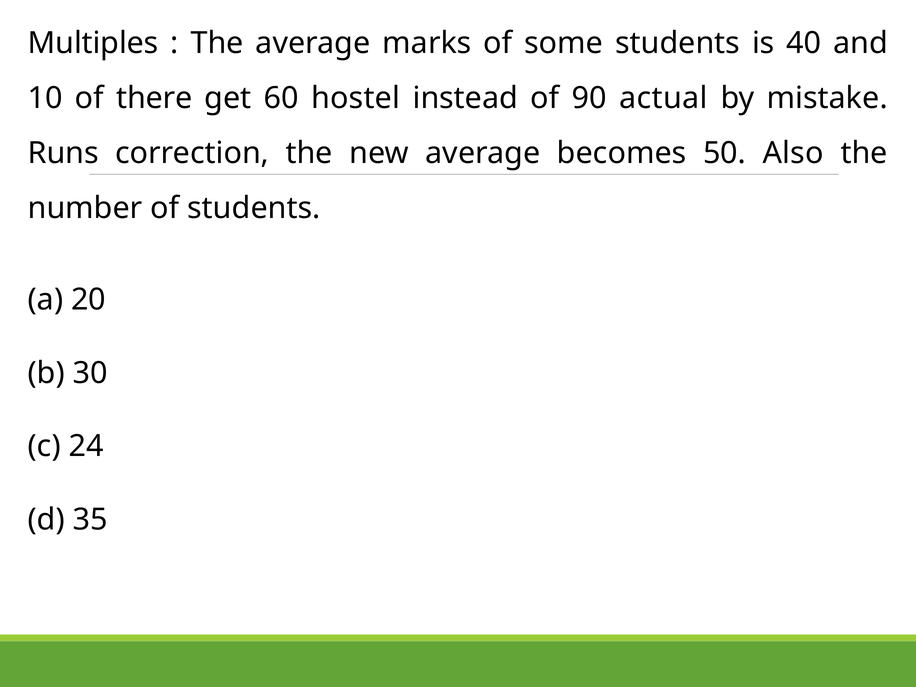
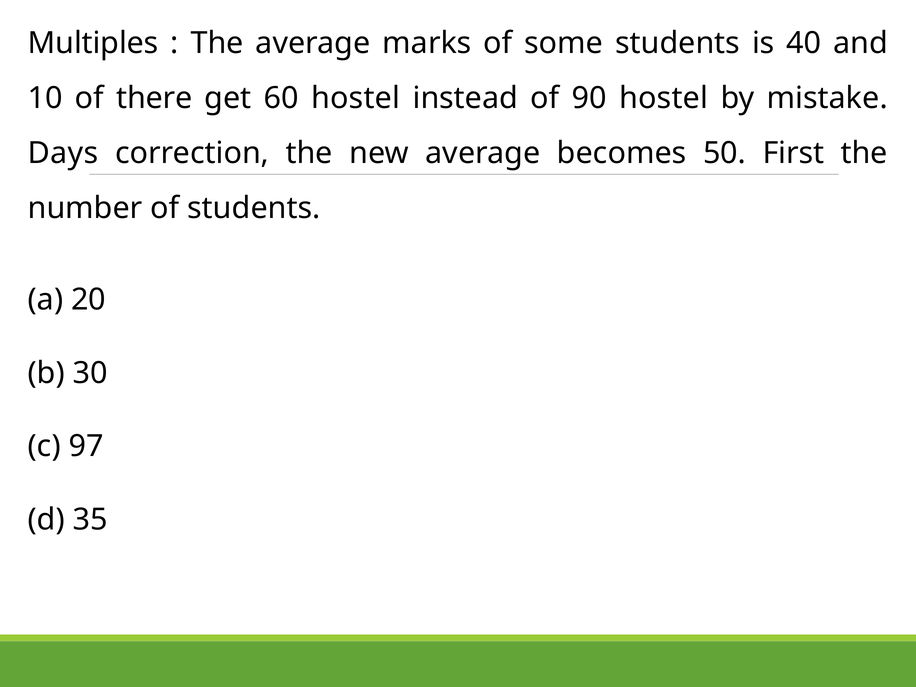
90 actual: actual -> hostel (664, 98)
Runs: Runs -> Days (63, 153)
Also: Also -> First (793, 153)
24: 24 -> 97 (86, 446)
